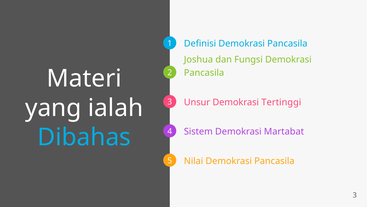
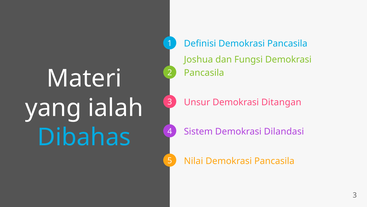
Tertinggi: Tertinggi -> Ditangan (281, 102)
Martabat: Martabat -> Dilandasi (284, 131)
